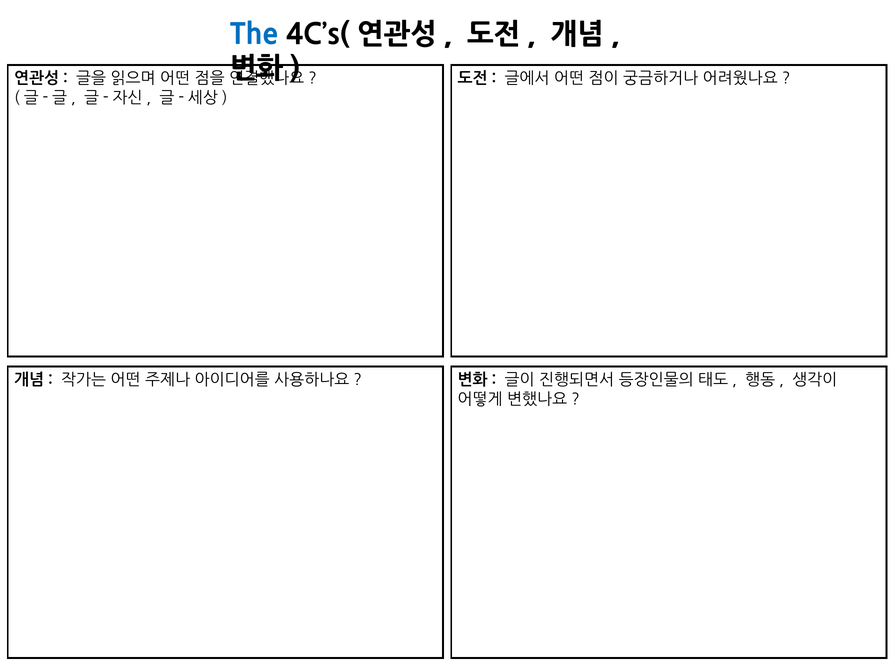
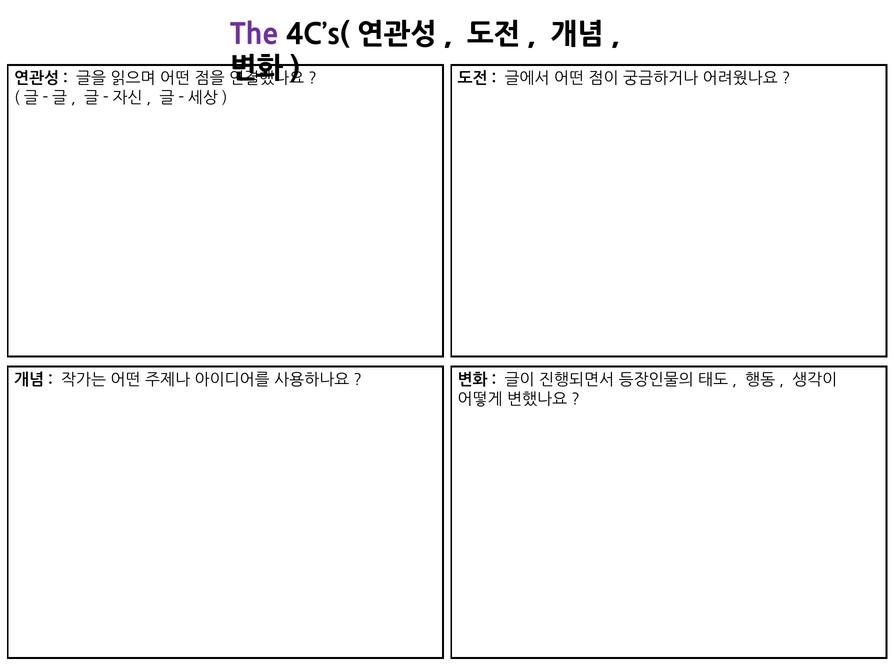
The colour: blue -> purple (254, 35)
